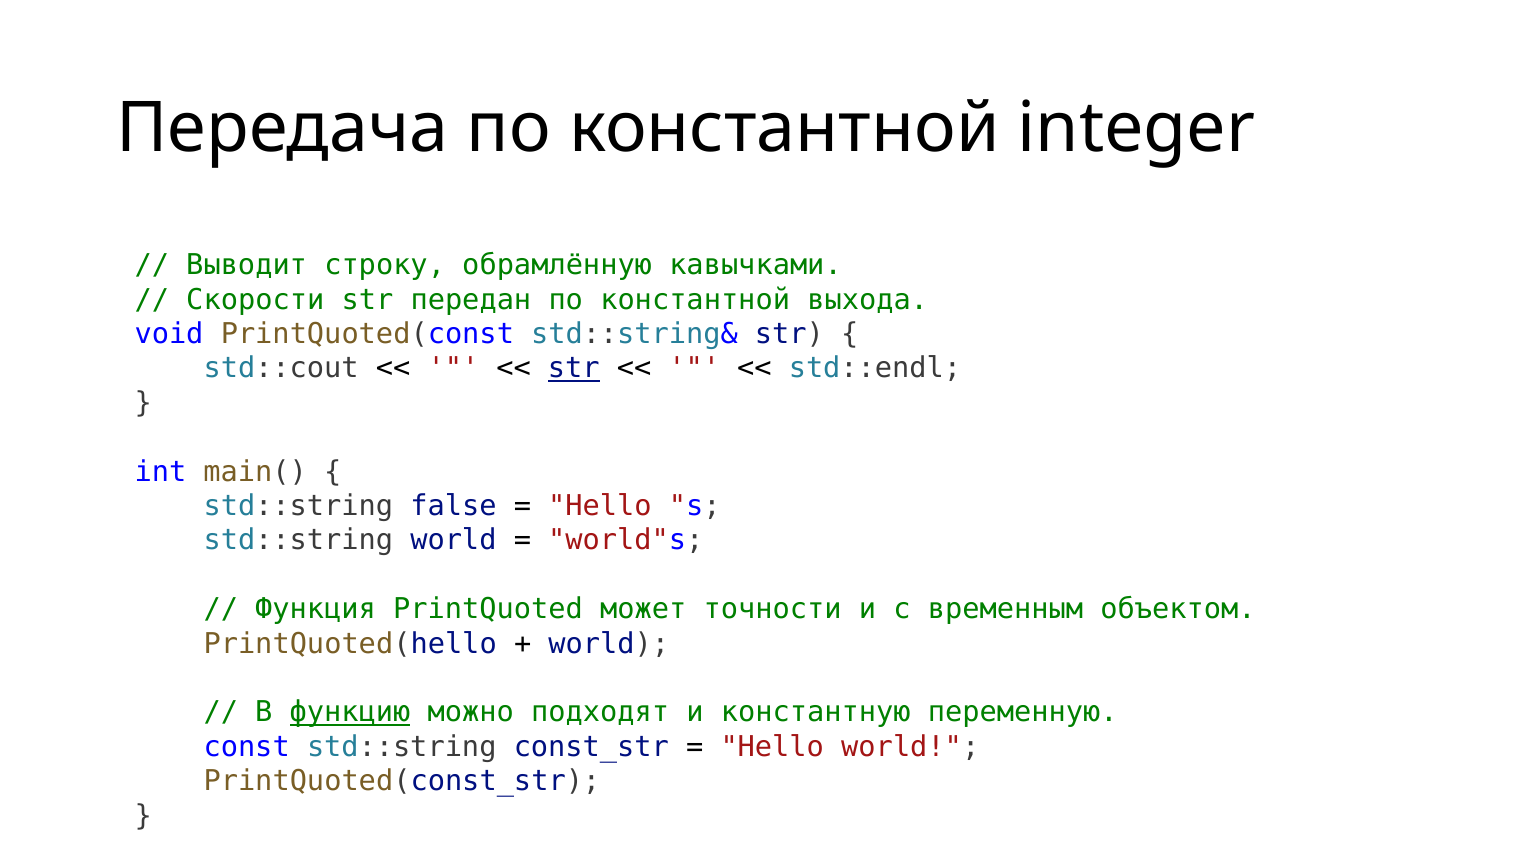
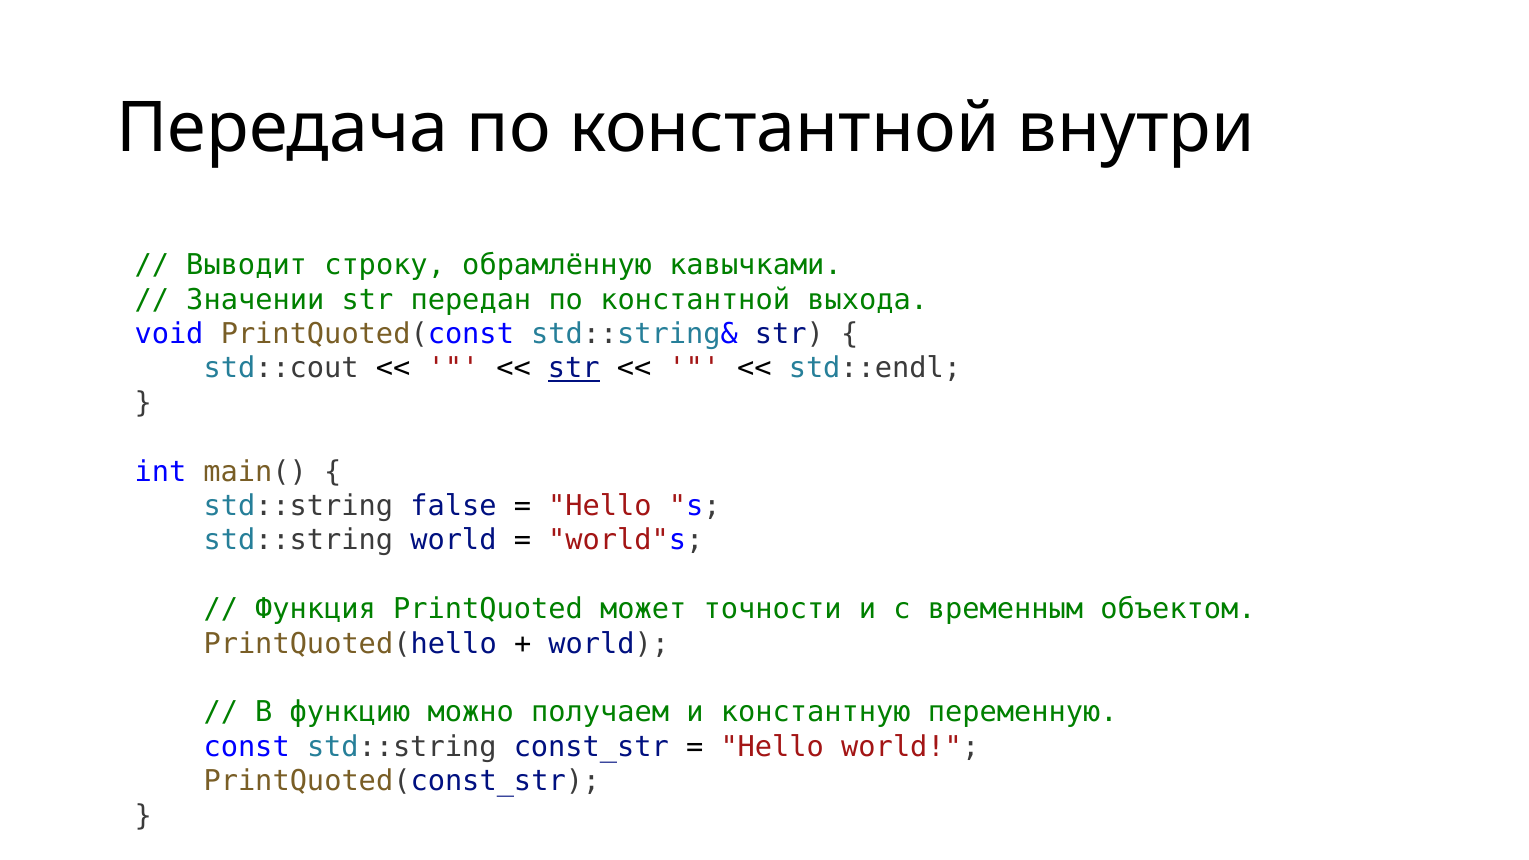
integer: integer -> внутри (1136, 128)
Скорости: Скорости -> Значении (255, 300)
функцию underline: present -> none (350, 712)
подходят: подходят -> получаем (600, 712)
